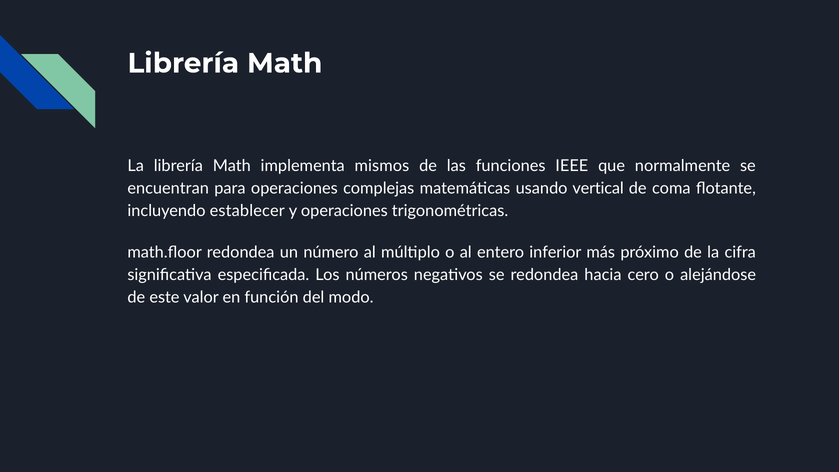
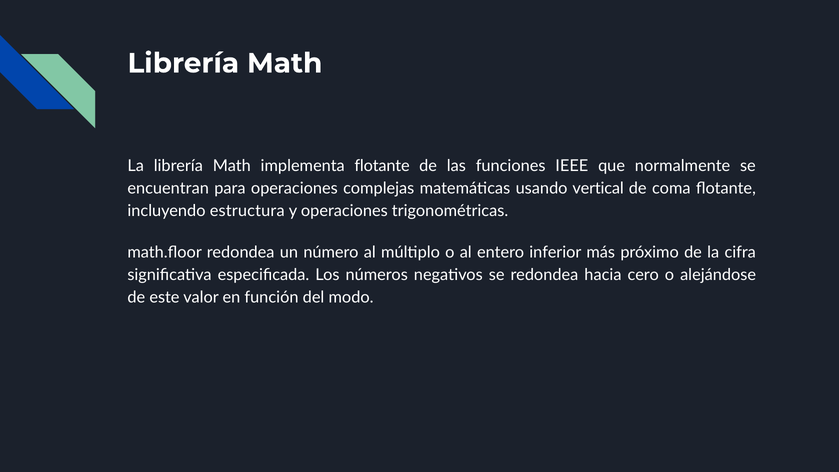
implementa mismos: mismos -> flotante (382, 166)
establecer: establecer -> estructura (247, 211)
